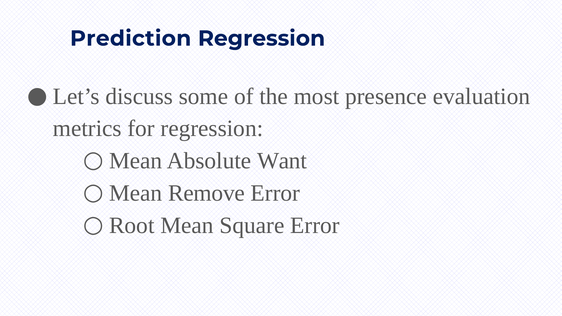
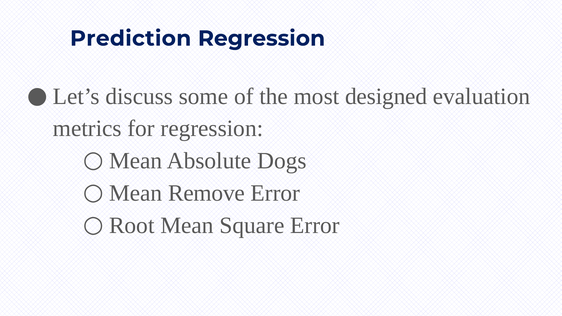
presence: presence -> designed (386, 96)
Want: Want -> Dogs (282, 161)
